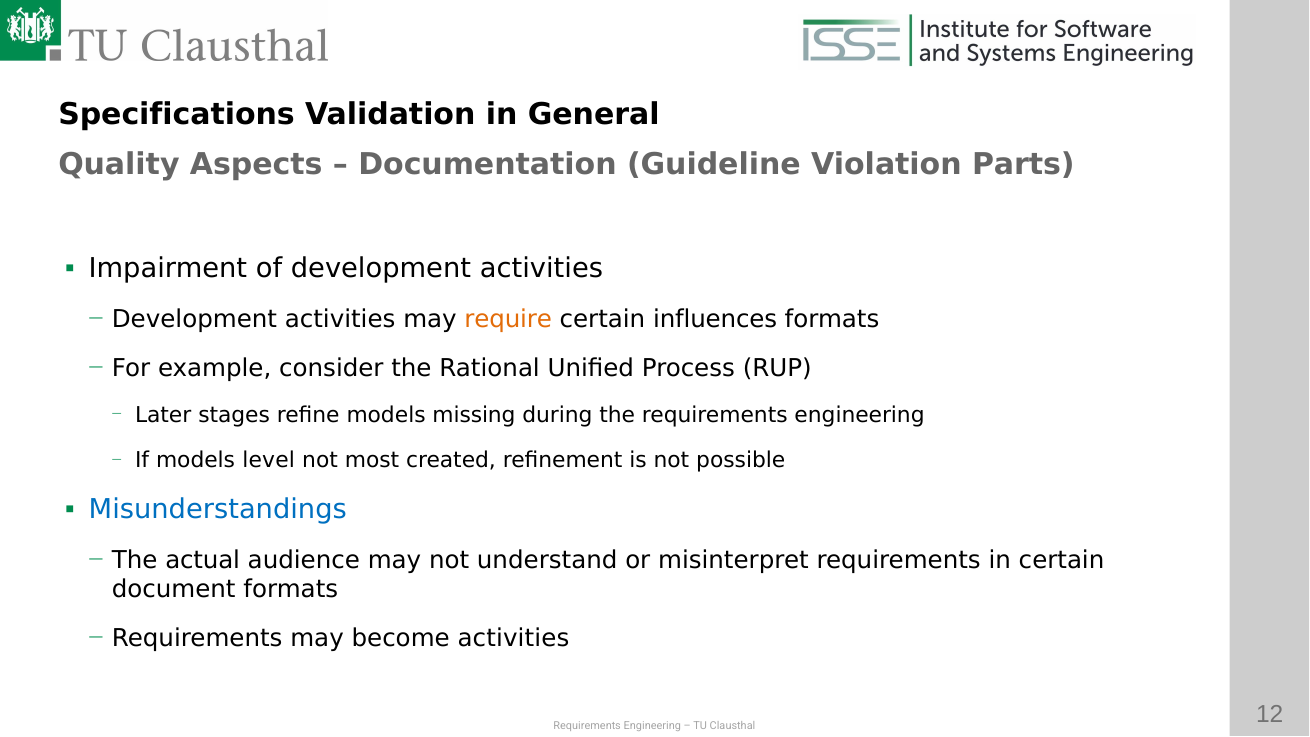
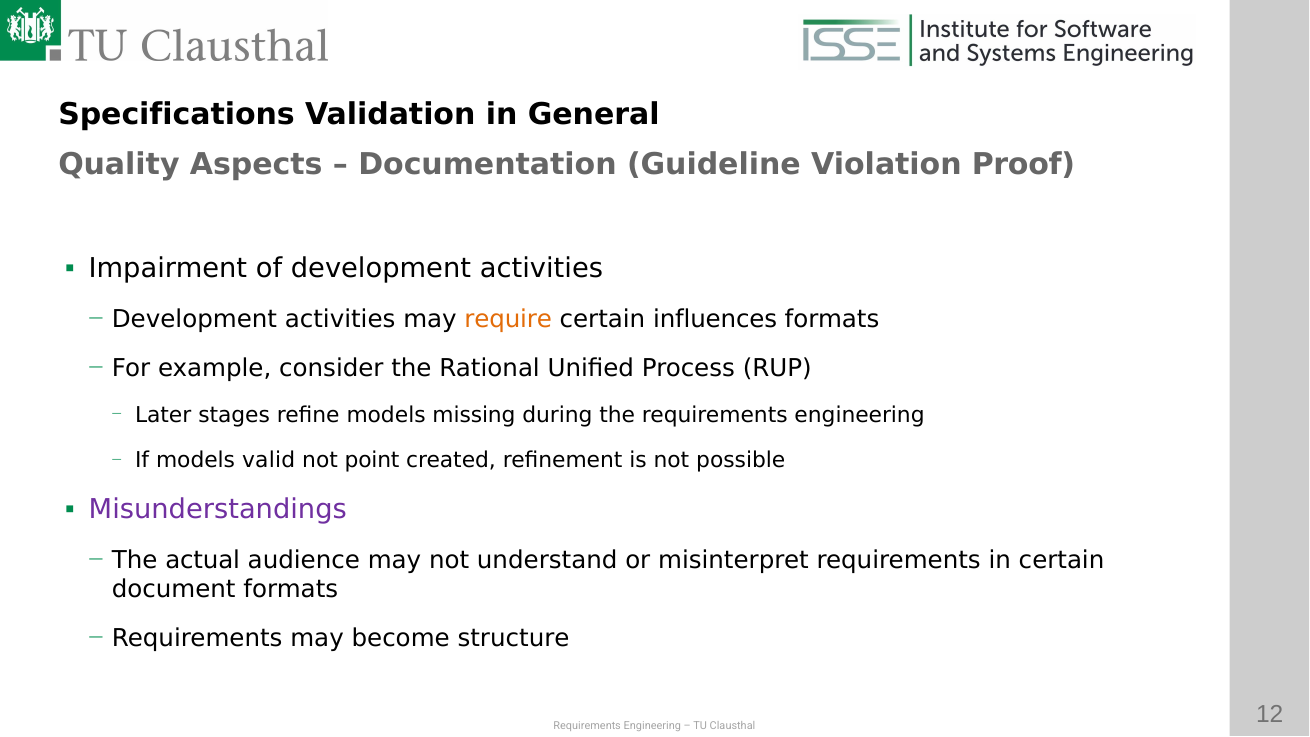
Parts: Parts -> Proof (1023, 165)
level: level -> valid (269, 460)
most: most -> point (372, 460)
Misunderstandings colour: blue -> purple (218, 510)
become activities: activities -> structure (514, 638)
